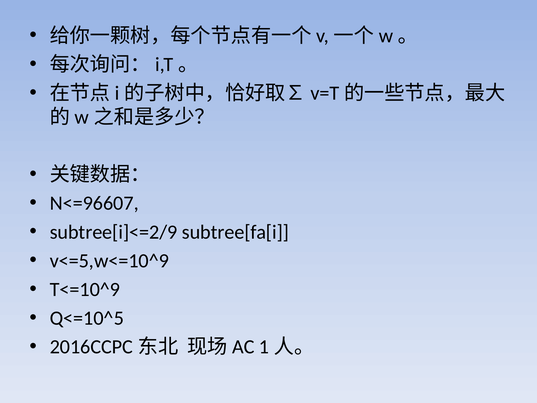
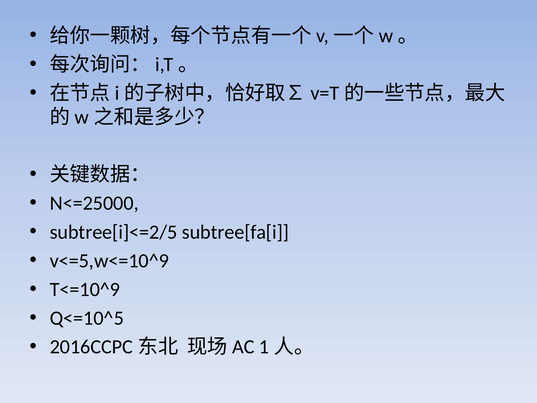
N<=96607: N<=96607 -> N<=25000 (94, 203)
subtree[i]<=2/9: subtree[i]<=2/9 -> subtree[i]<=2/5 (114, 232)
